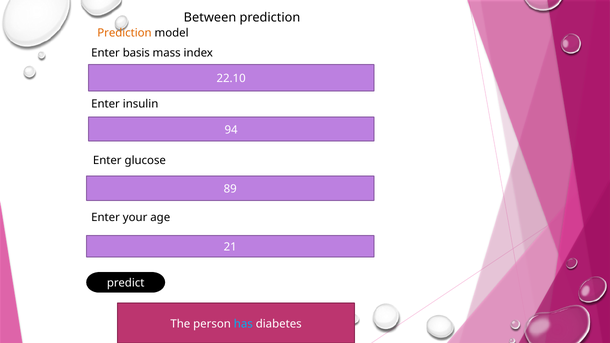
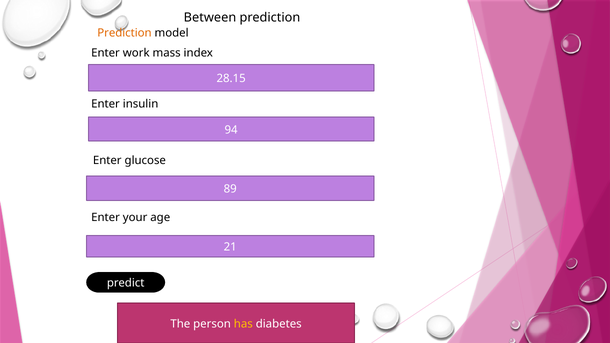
basis: basis -> work (136, 53)
22.10: 22.10 -> 28.15 (231, 79)
has colour: light blue -> yellow (243, 324)
